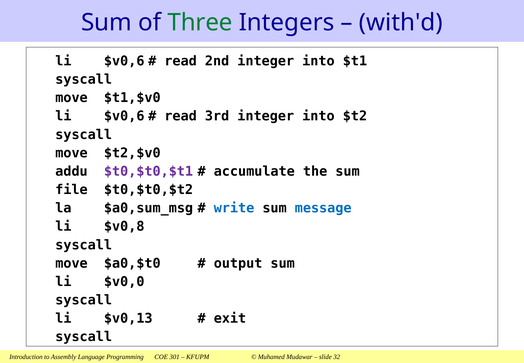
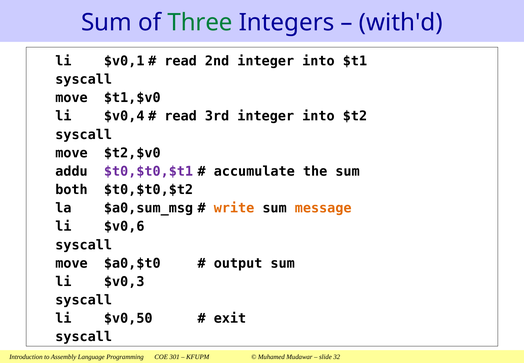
$v0,6: $v0,6 -> $v0,1 (124, 61)
$v0,6: $v0,6 -> $v0,4 (124, 116)
file: file -> both (71, 190)
write colour: blue -> orange (234, 208)
message colour: blue -> orange (323, 208)
$v0,8: $v0,8 -> $v0,6 (124, 226)
$v0,0: $v0,0 -> $v0,3 (124, 281)
$v0,13: $v0,13 -> $v0,50 (128, 318)
